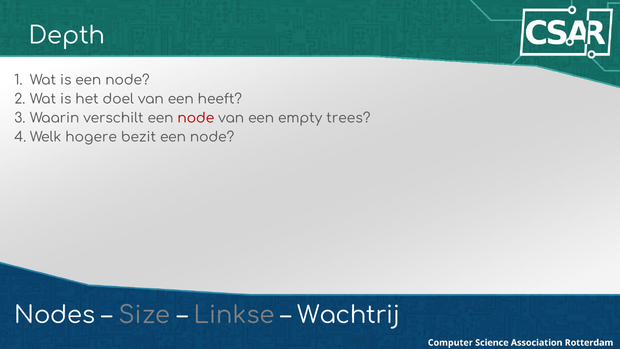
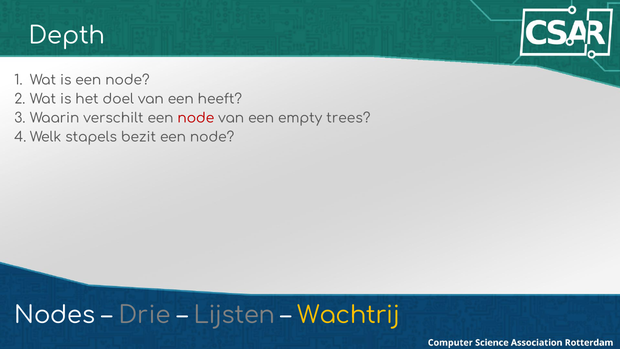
hogere: hogere -> stapels (91, 137)
Size: Size -> Drie (145, 315)
Linkse: Linkse -> Lijsten (234, 315)
Wachtrij colour: white -> yellow (349, 315)
